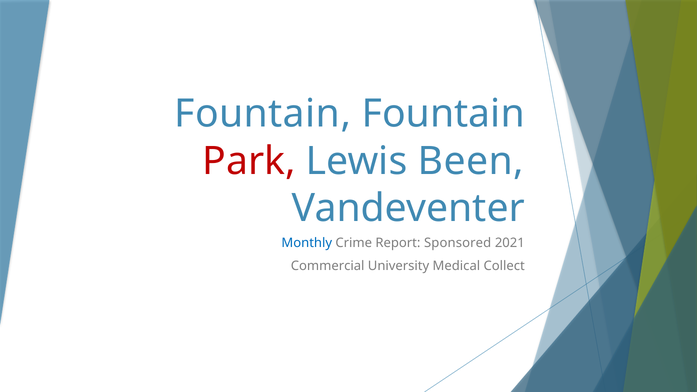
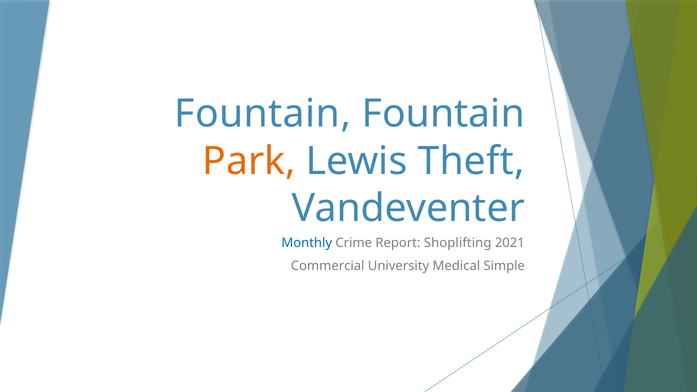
Park colour: red -> orange (249, 161)
Been: Been -> Theft (471, 161)
Sponsored: Sponsored -> Shoplifting (458, 243)
Collect: Collect -> Simple (504, 266)
